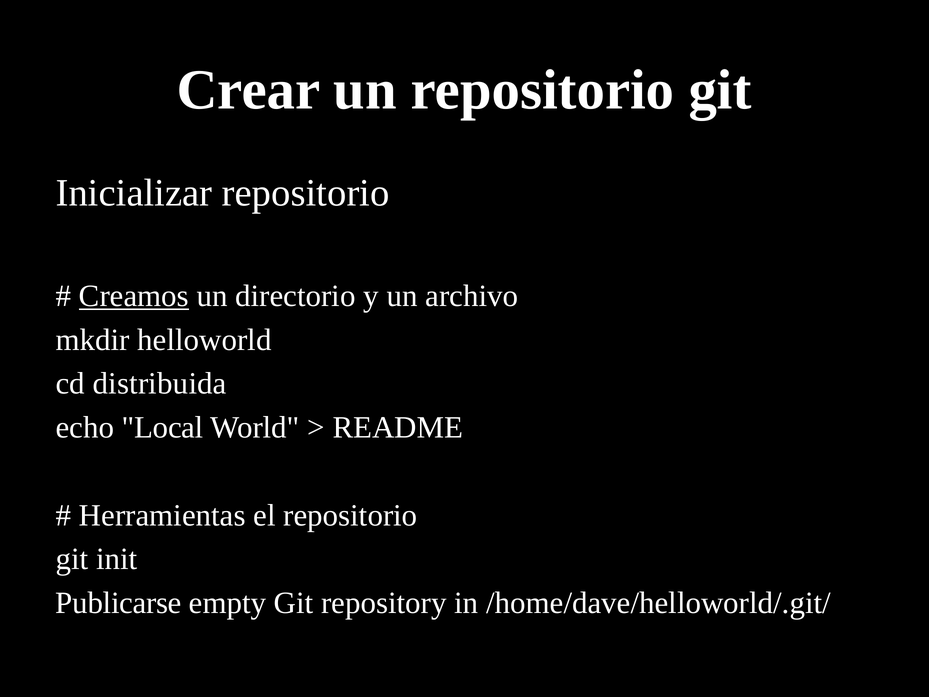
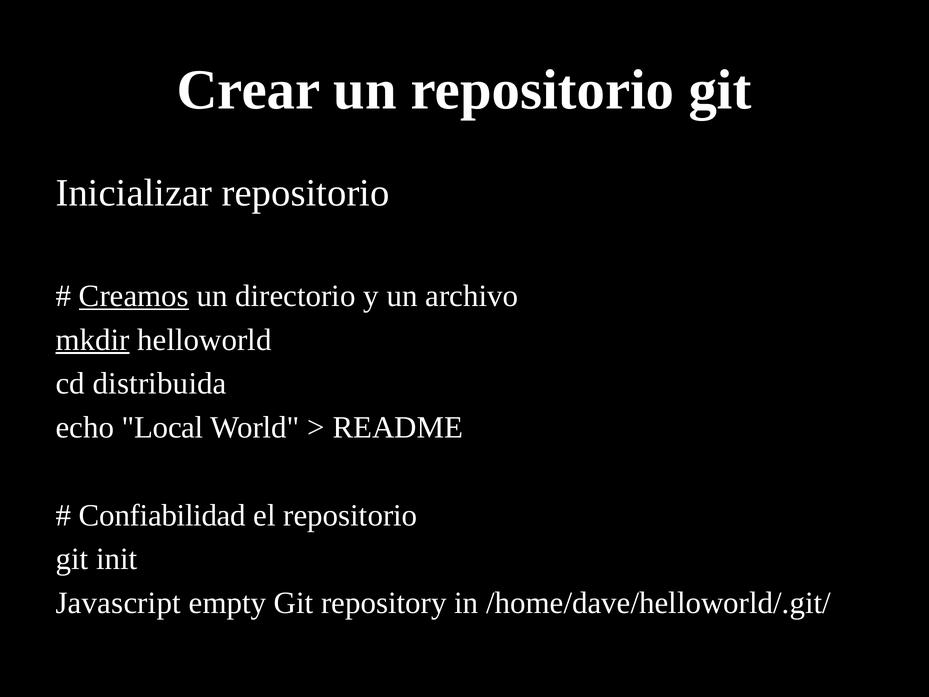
mkdir underline: none -> present (93, 340)
Herramientas: Herramientas -> Confiabilidad (162, 515)
Publicarse: Publicarse -> Javascript (118, 603)
